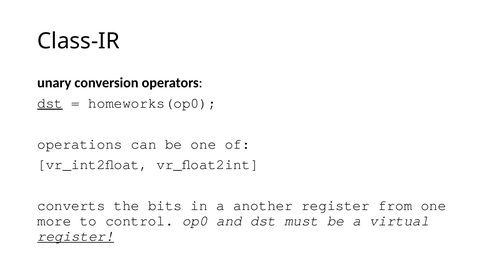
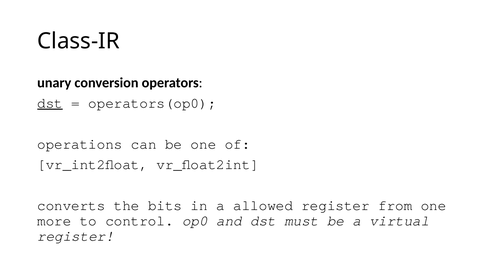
homeworks(op0: homeworks(op0 -> operators(op0 (152, 103)
another: another -> allowed (263, 205)
register underline: present -> none (76, 236)
